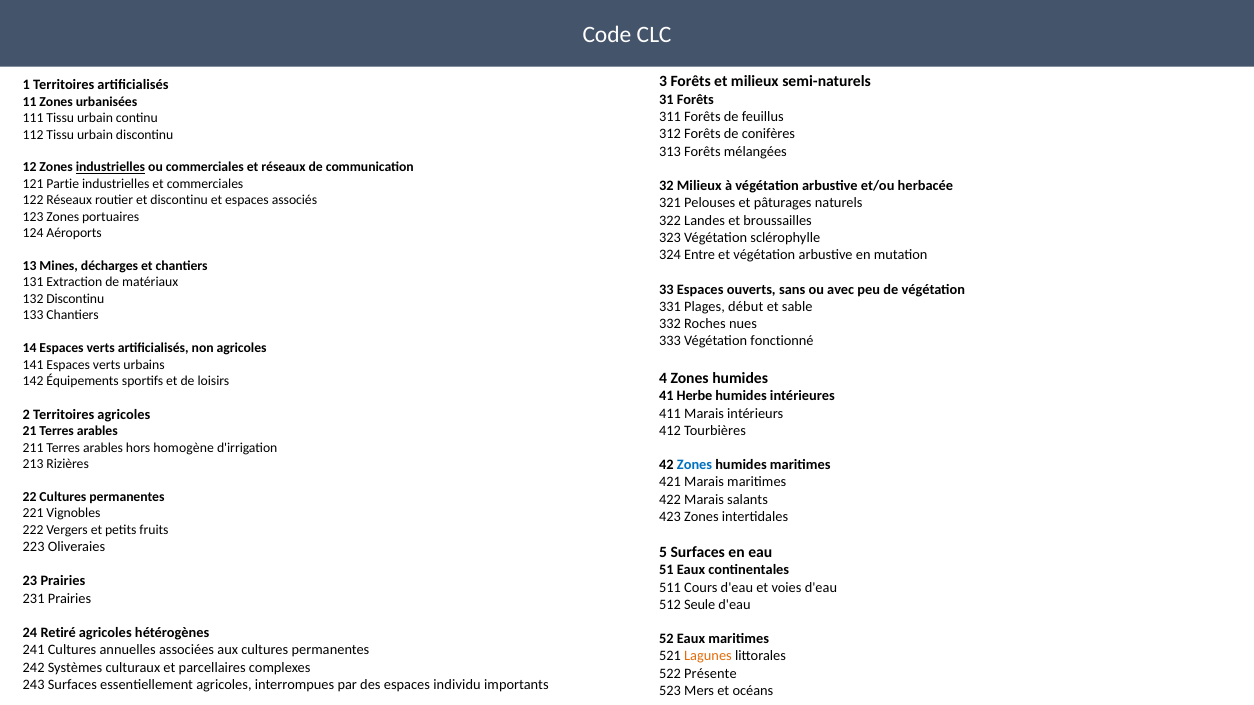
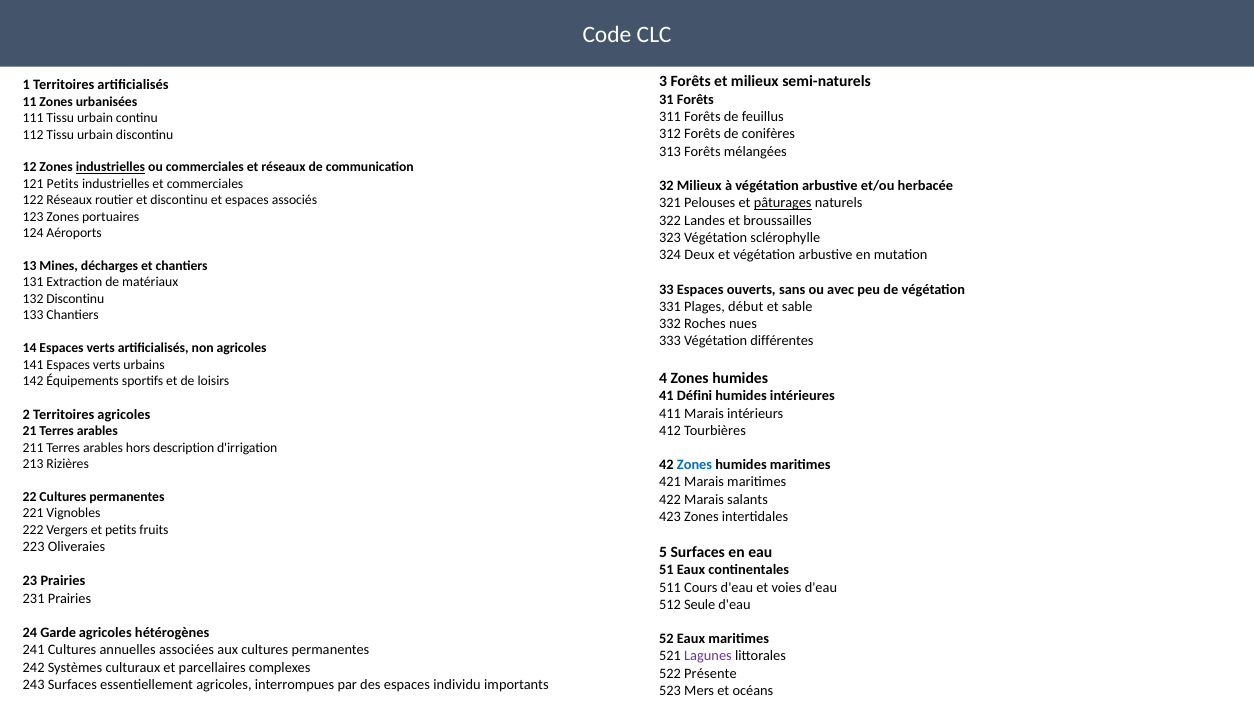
121 Partie: Partie -> Petits (63, 184)
pâturages underline: none -> present (783, 203)
Entre: Entre -> Deux (699, 255)
fonctionné: fonctionné -> différentes (782, 341)
Herbe: Herbe -> Défini (695, 396)
homogène: homogène -> description (184, 448)
Retiré: Retiré -> Garde (58, 633)
Lagunes colour: orange -> purple (708, 657)
